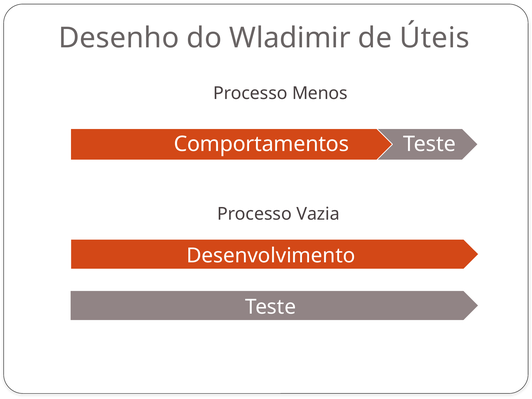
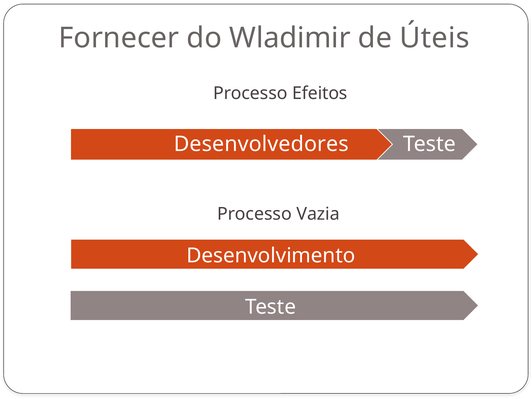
Desenho: Desenho -> Fornecer (119, 38)
Menos: Menos -> Efeitos (320, 93)
Comportamentos: Comportamentos -> Desenvolvedores (261, 144)
